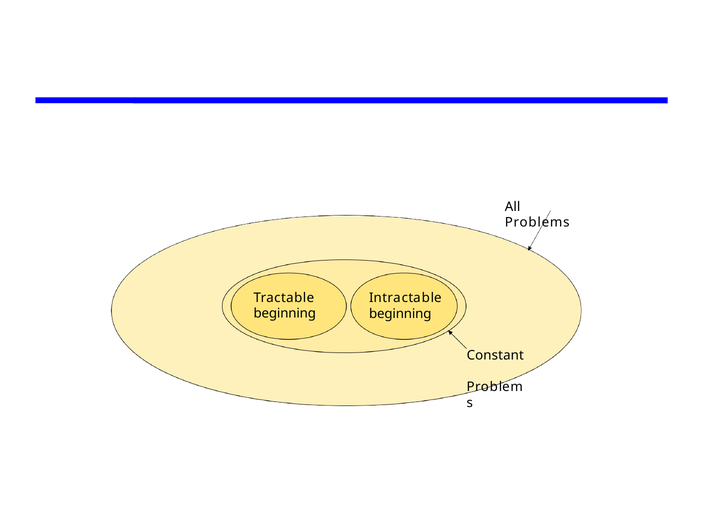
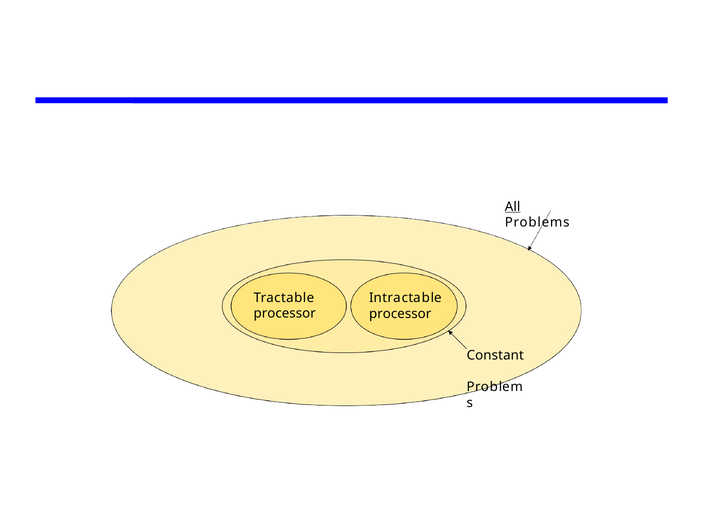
All underline: none -> present (513, 207)
beginning: beginning -> processor (285, 314)
beginning: beginning -> processor (400, 314)
